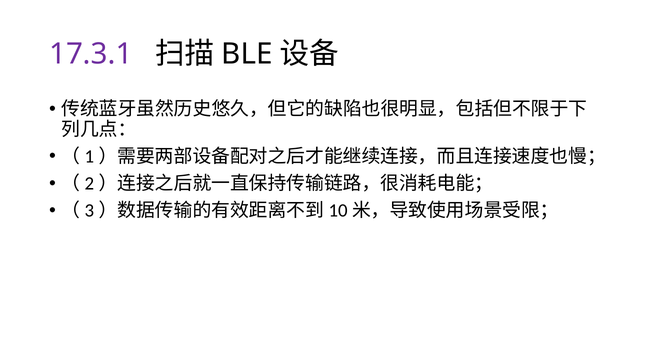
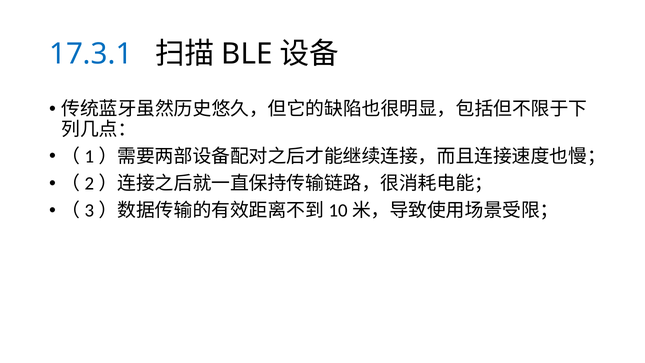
17.3.1 colour: purple -> blue (91, 54)
